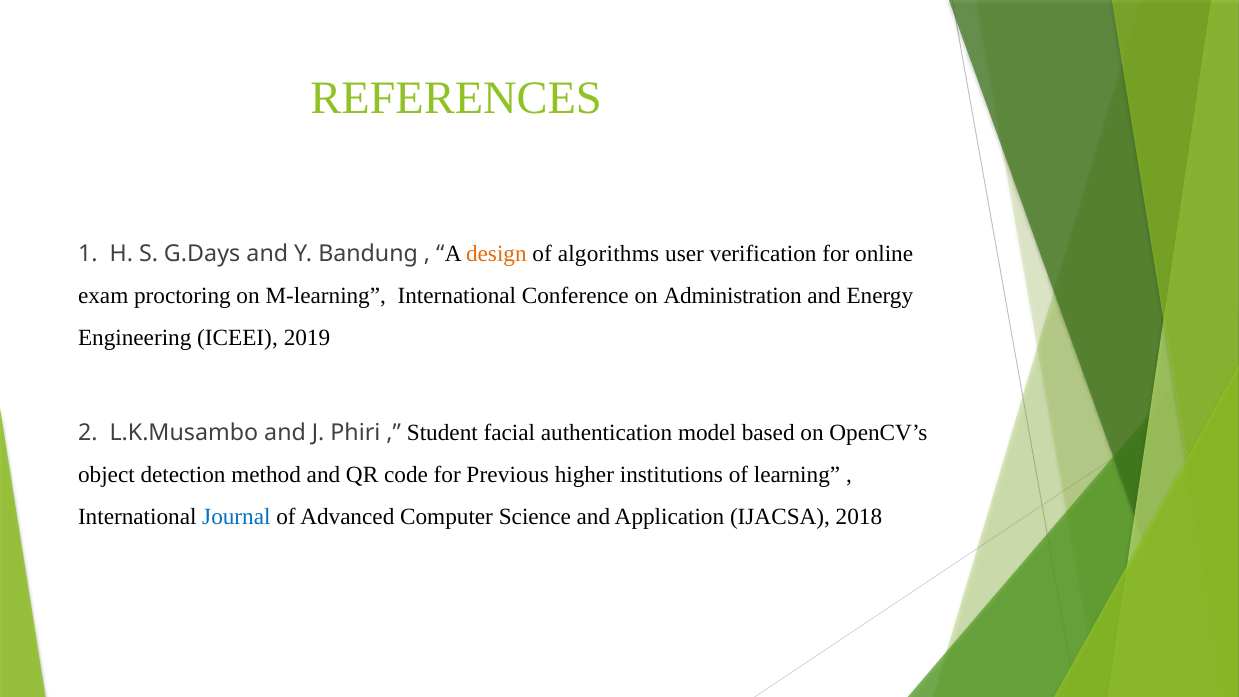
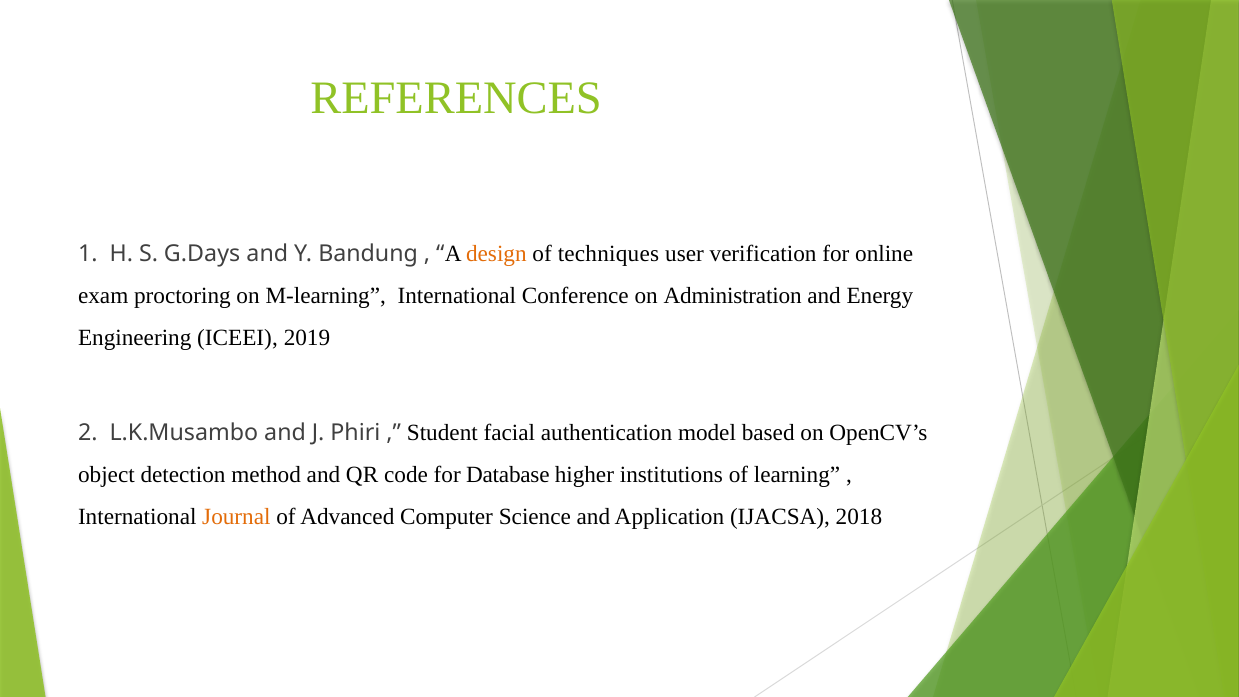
algorithms: algorithms -> techniques (608, 254)
Previous: Previous -> Database (508, 475)
Journal colour: blue -> orange (236, 517)
